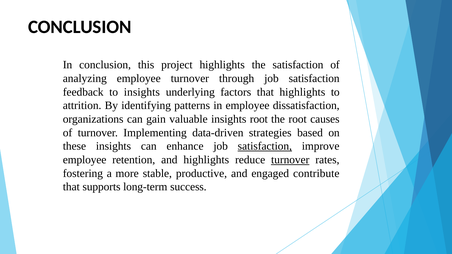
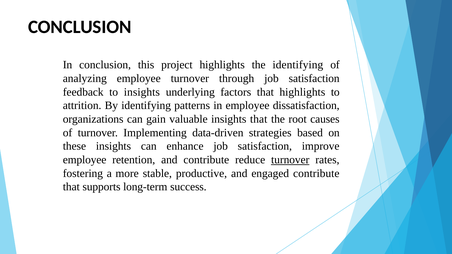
the satisfaction: satisfaction -> identifying (298, 65)
insights root: root -> that (259, 119)
satisfaction underline: present -> none (265, 146)
and highlights: highlights -> contribute (206, 160)
